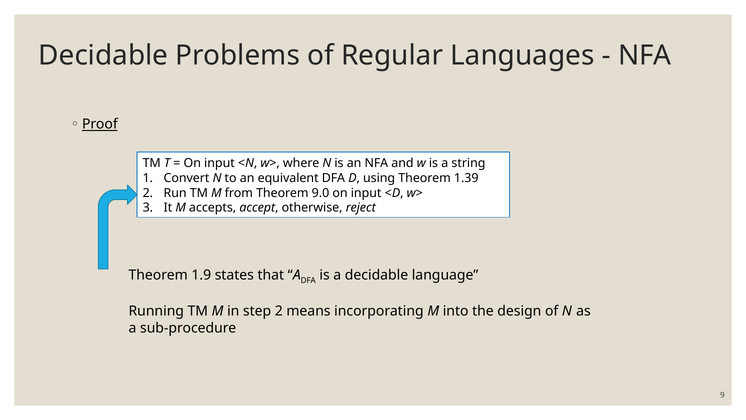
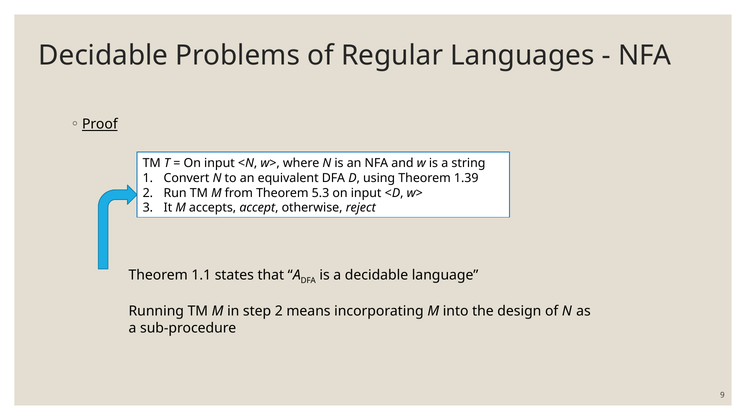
9.0: 9.0 -> 5.3 (321, 193)
1.9: 1.9 -> 1.1 (201, 275)
